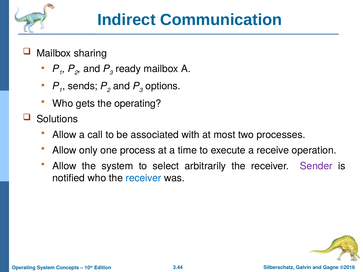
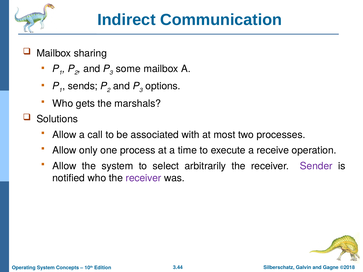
ready: ready -> some (128, 69)
the operating: operating -> marshals (138, 104)
receiver colour: blue -> purple (144, 178)
